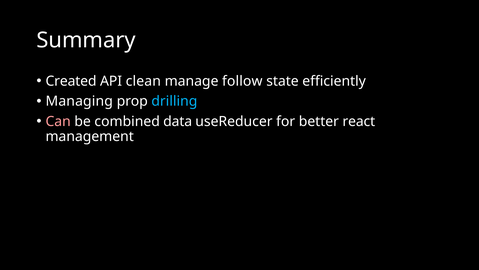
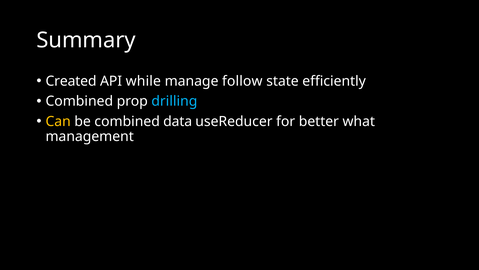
clean: clean -> while (143, 81)
Managing: Managing -> Combined (79, 101)
Can colour: pink -> yellow (58, 121)
react: react -> what (359, 121)
